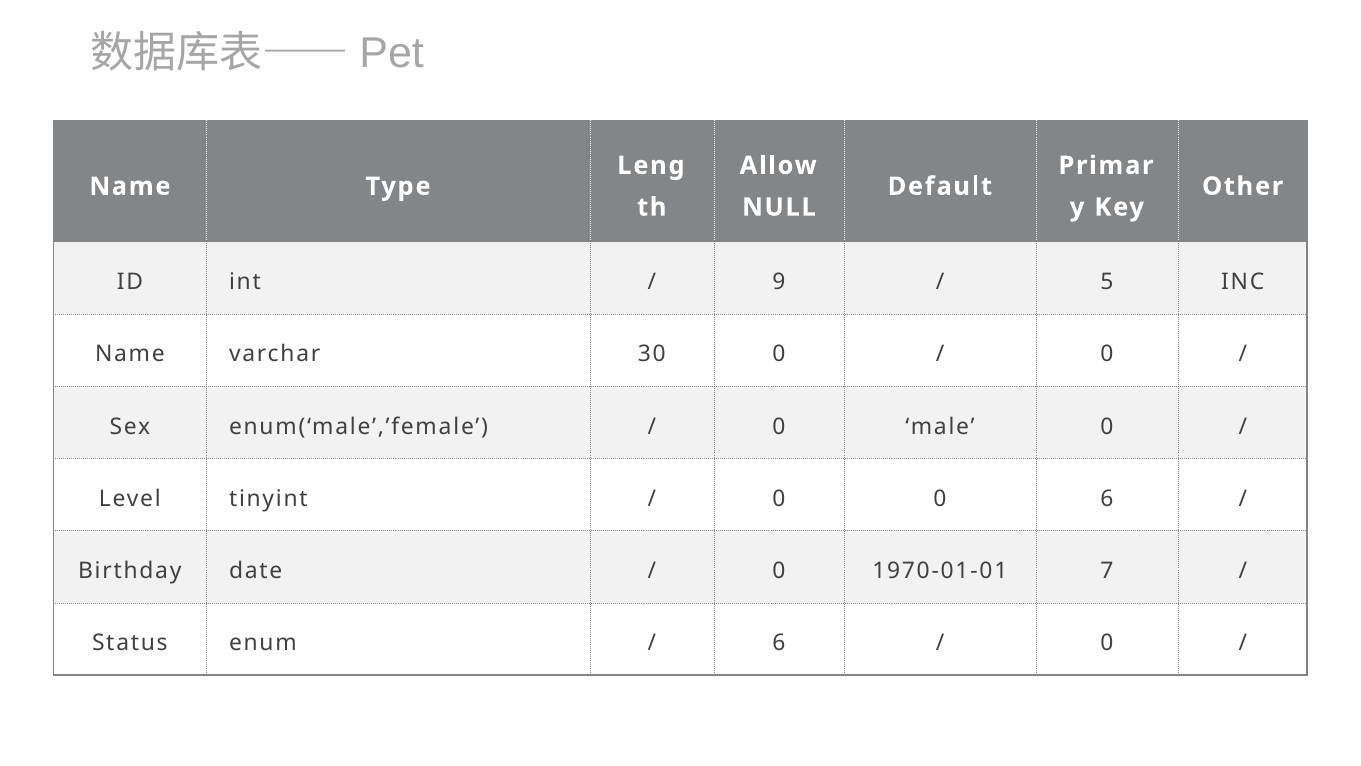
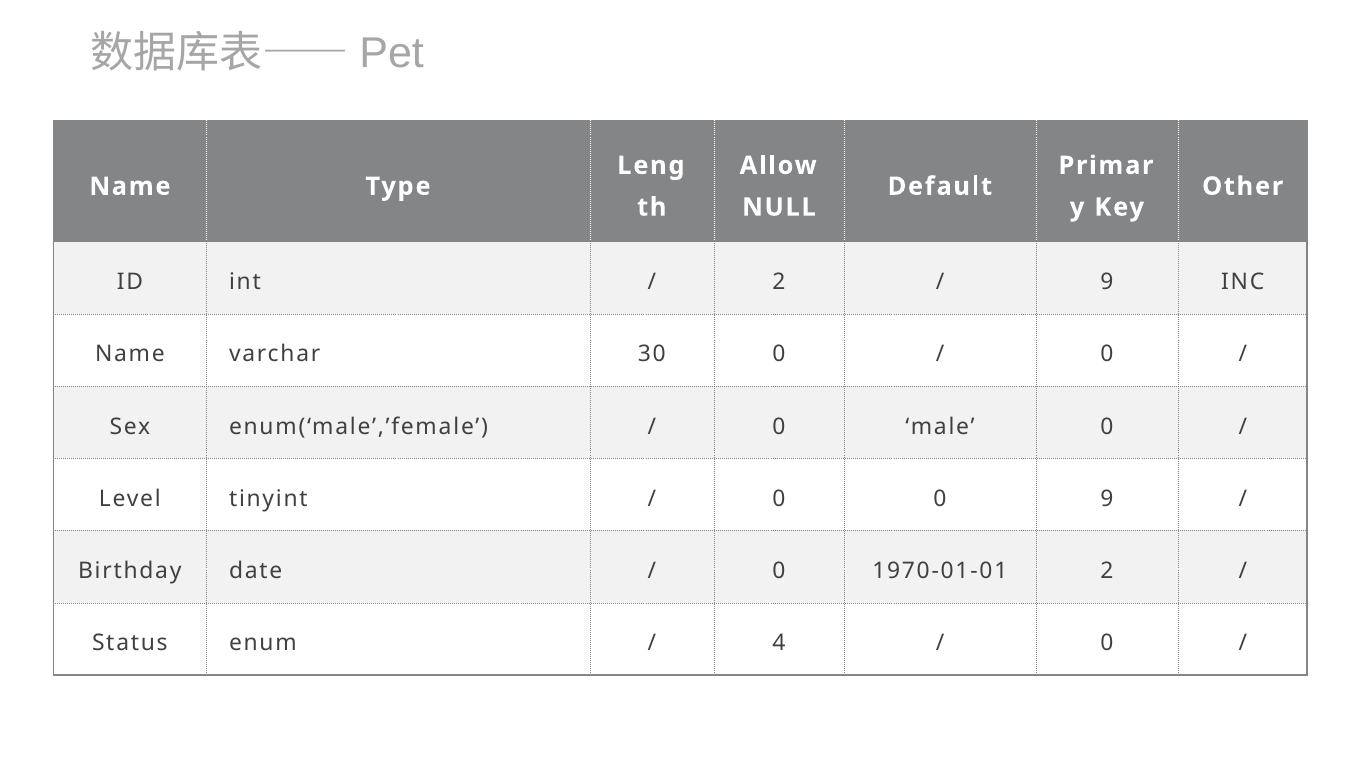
9: 9 -> 2 (779, 282)
5: 5 -> 9 (1107, 282)
0 6: 6 -> 9 (1107, 498)
1970-01-01 7: 7 -> 2 (1107, 571)
6: 6 -> 4 (779, 643)
